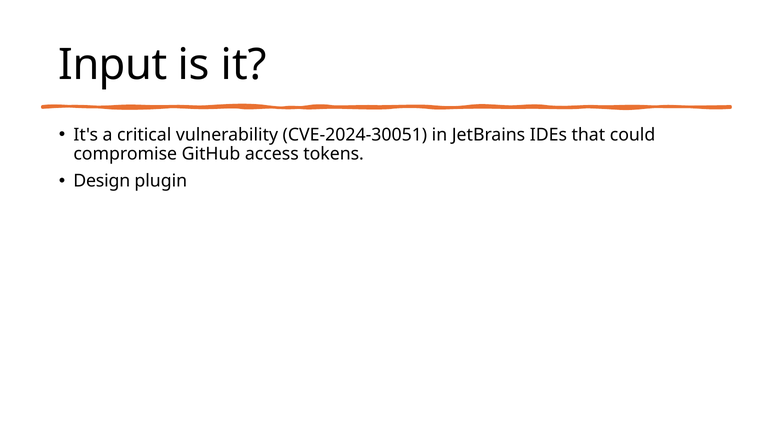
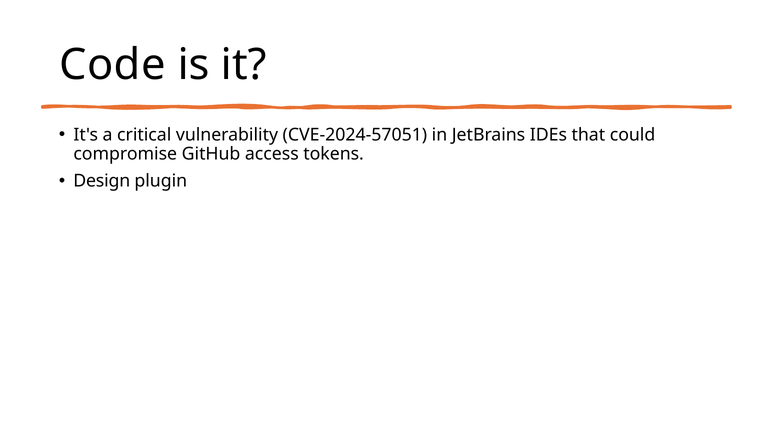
Input: Input -> Code (112, 65)
CVE-2024-30051: CVE-2024-30051 -> CVE-2024-57051 (355, 135)
